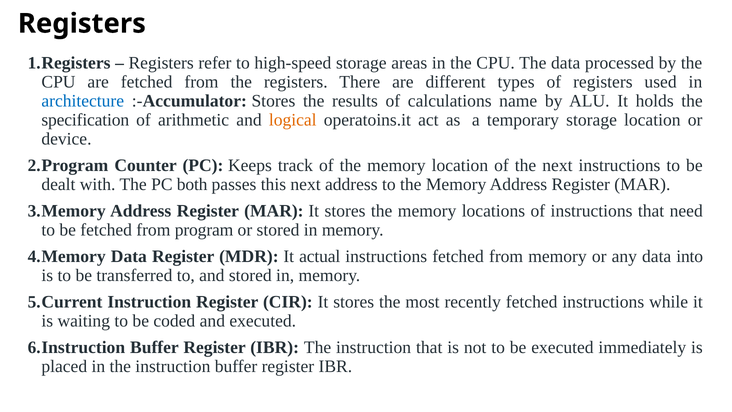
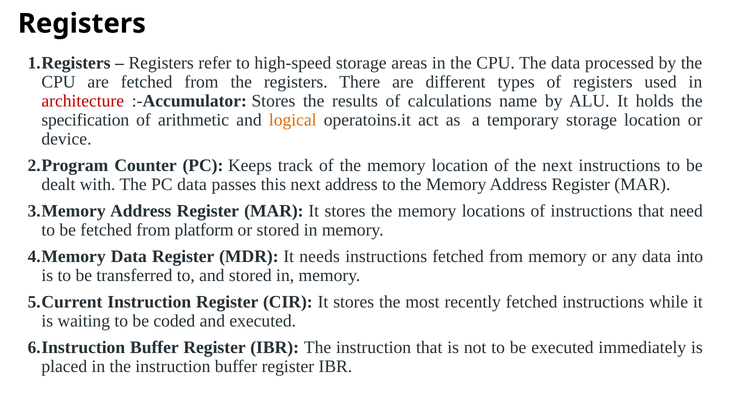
architecture colour: blue -> red (83, 101)
PC both: both -> data (192, 184)
program: program -> platform (204, 230)
actual: actual -> needs (320, 256)
